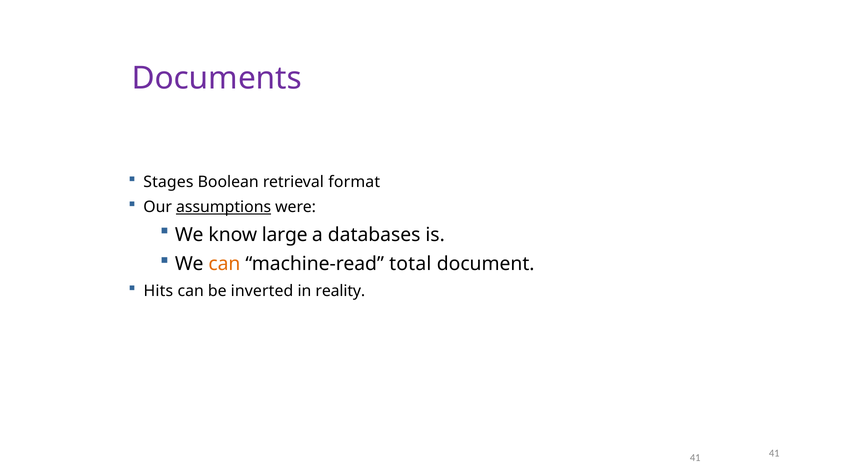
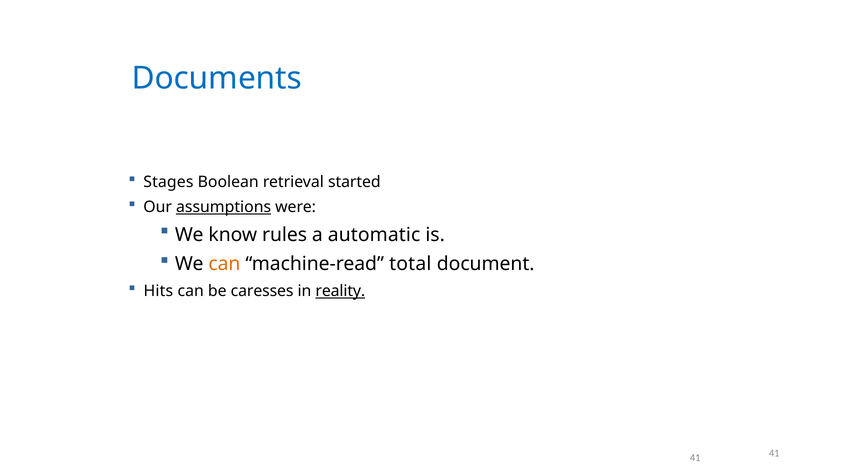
Documents colour: purple -> blue (217, 78)
format: format -> started (354, 182)
large: large -> rules (285, 235)
databases: databases -> automatic (374, 235)
inverted: inverted -> caresses (262, 291)
reality underline: none -> present (340, 291)
